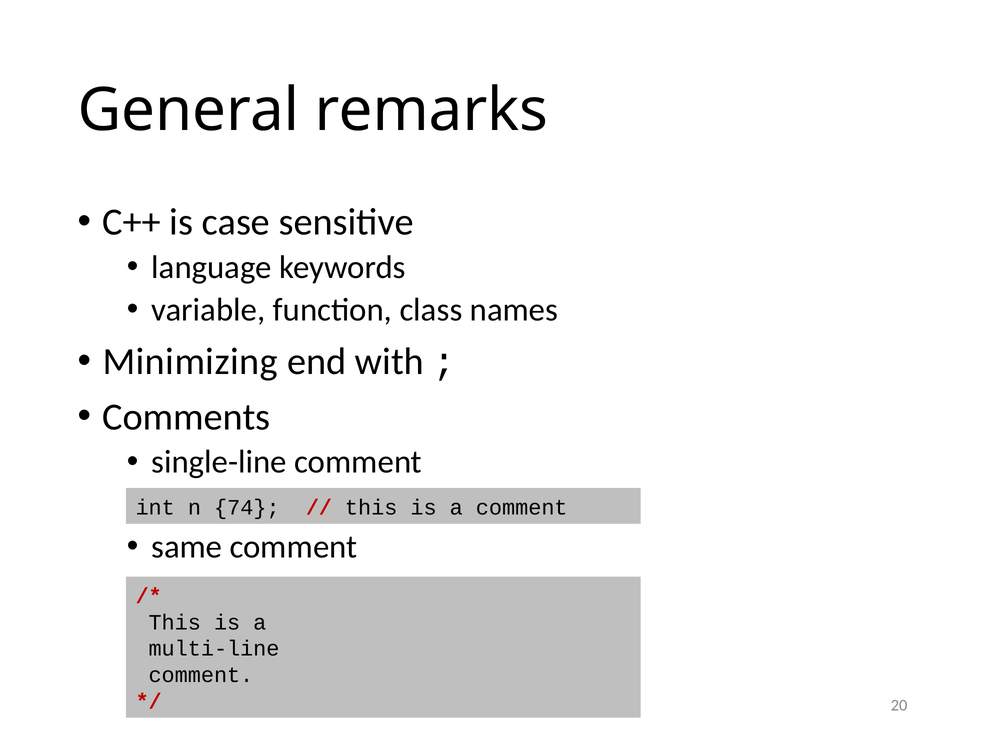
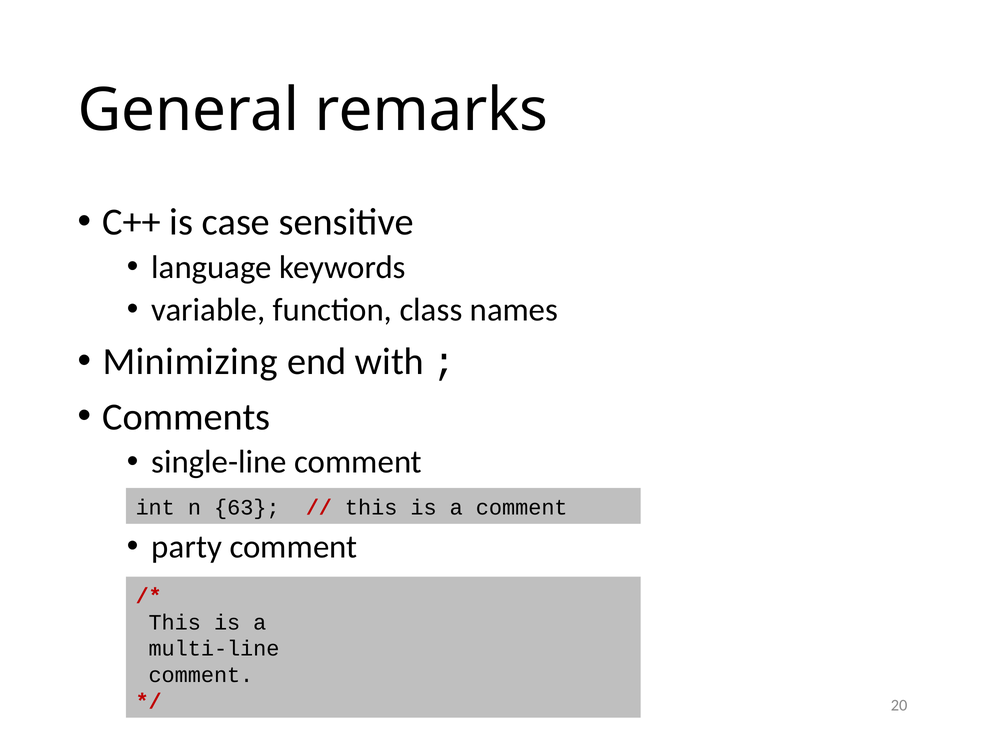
74: 74 -> 63 (247, 507)
same: same -> party (187, 547)
